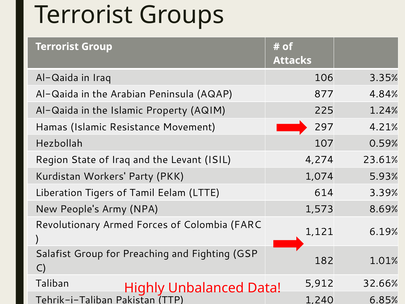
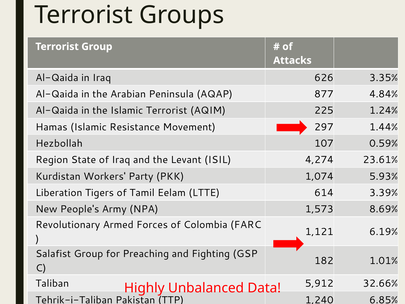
106: 106 -> 626 (324, 78)
Islamic Property: Property -> Terrorist (167, 111)
4.21%: 4.21% -> 1.44% (384, 127)
